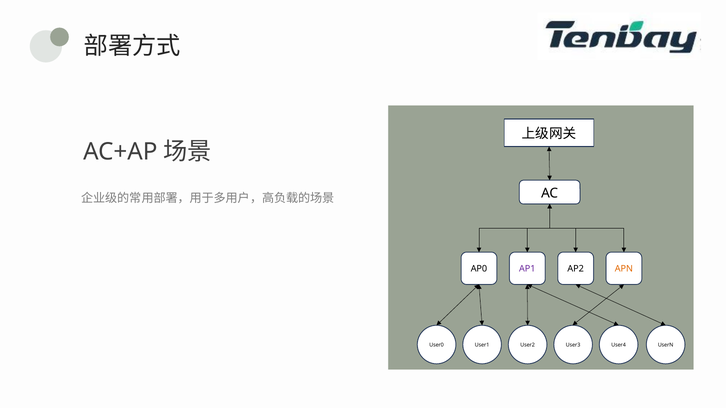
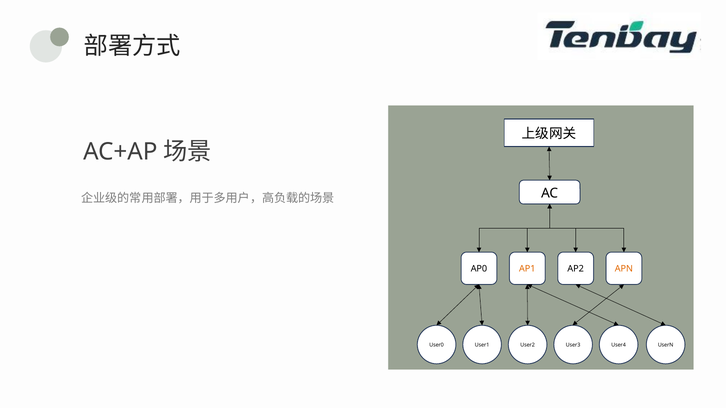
AP1 colour: purple -> orange (527, 269)
